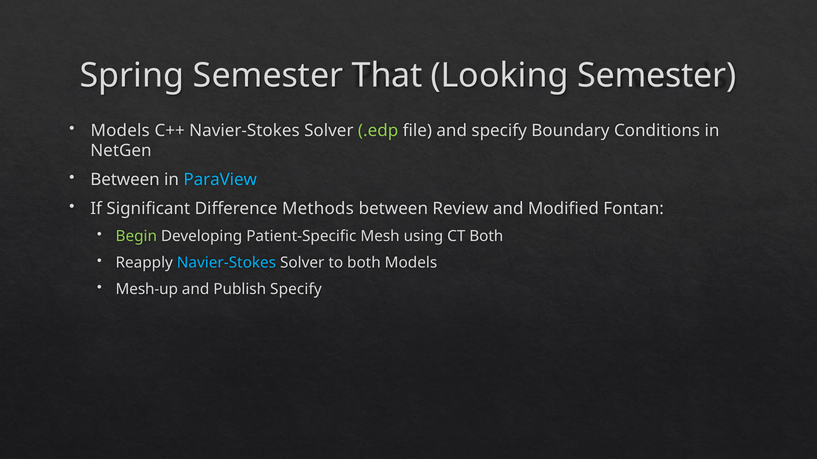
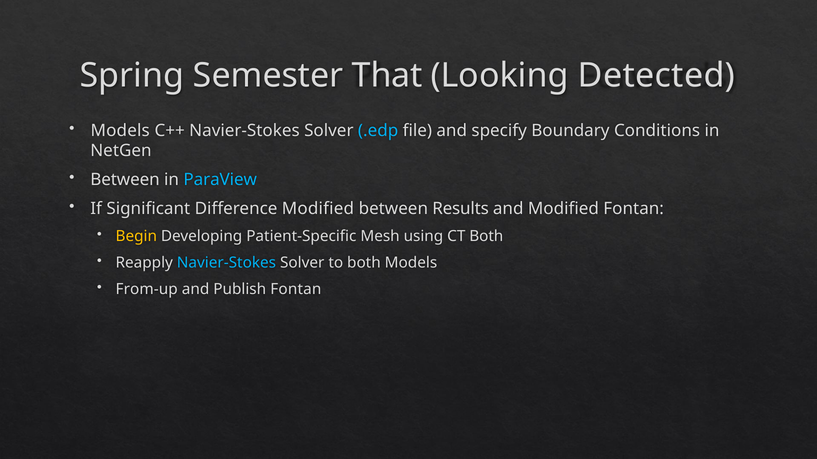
Looking Semester: Semester -> Detected (657, 76)
.edp colour: light green -> light blue (378, 131)
Difference Methods: Methods -> Modified (318, 209)
Review: Review -> Results (461, 209)
Begin colour: light green -> yellow (136, 236)
Mesh-up: Mesh-up -> From-up (147, 289)
Publish Specify: Specify -> Fontan (296, 289)
